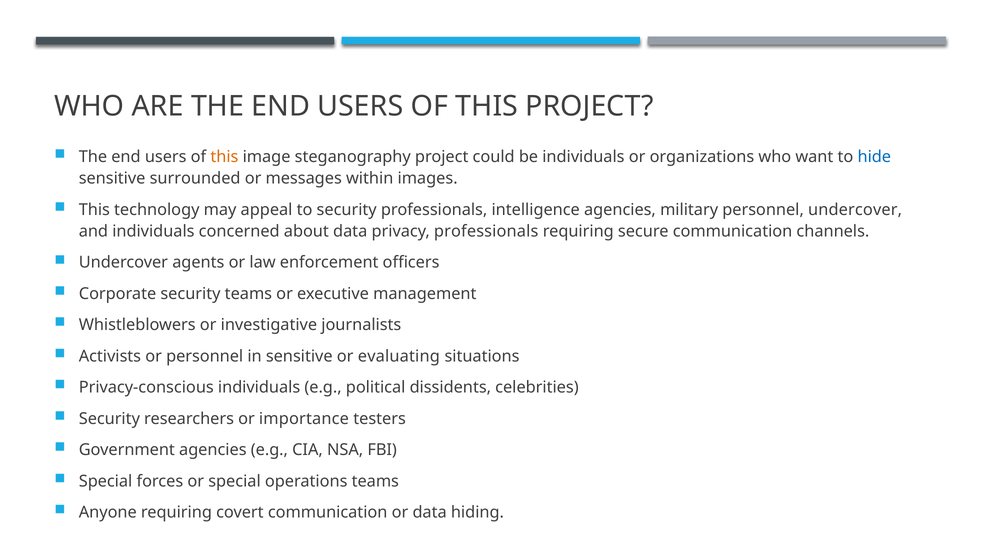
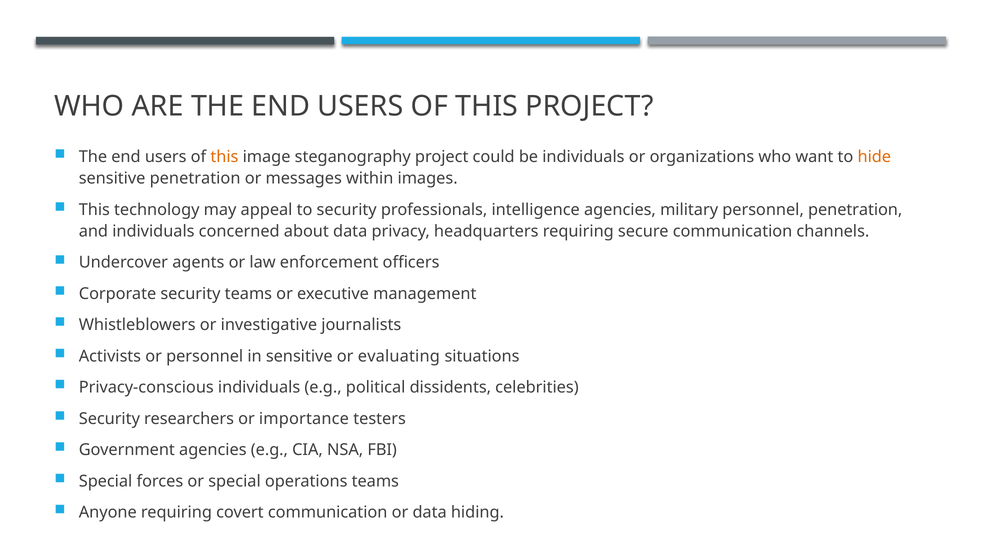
hide colour: blue -> orange (874, 157)
sensitive surrounded: surrounded -> penetration (195, 178)
personnel undercover: undercover -> penetration (855, 210)
privacy professionals: professionals -> headquarters (486, 231)
